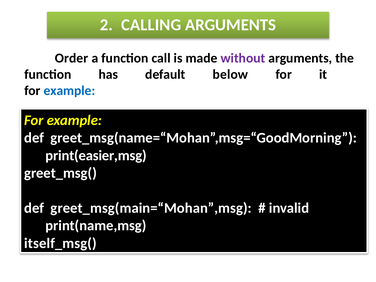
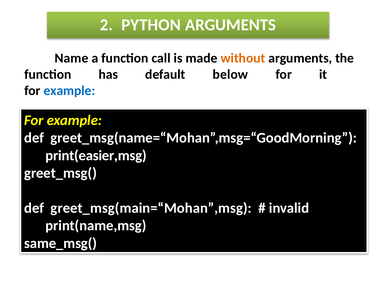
CALLING: CALLING -> PYTHON (151, 25)
Order: Order -> Name (72, 58)
without colour: purple -> orange (243, 58)
itself_msg(: itself_msg( -> same_msg( (61, 243)
